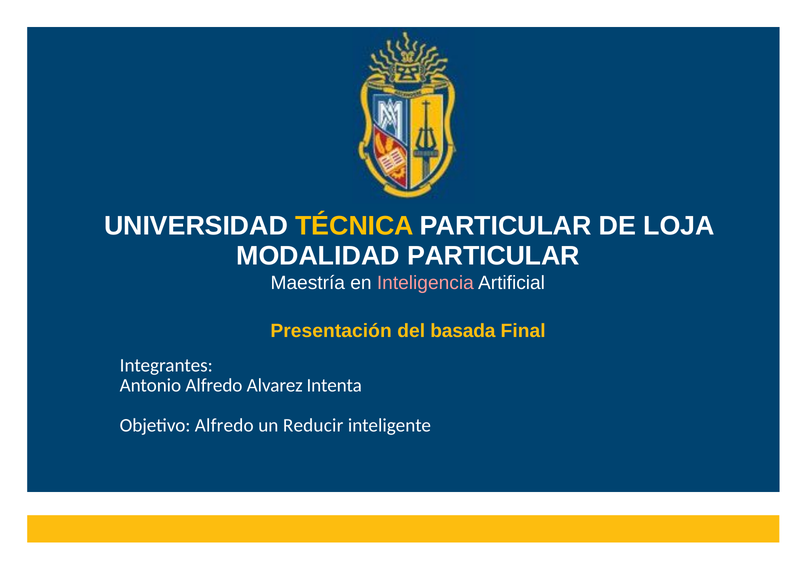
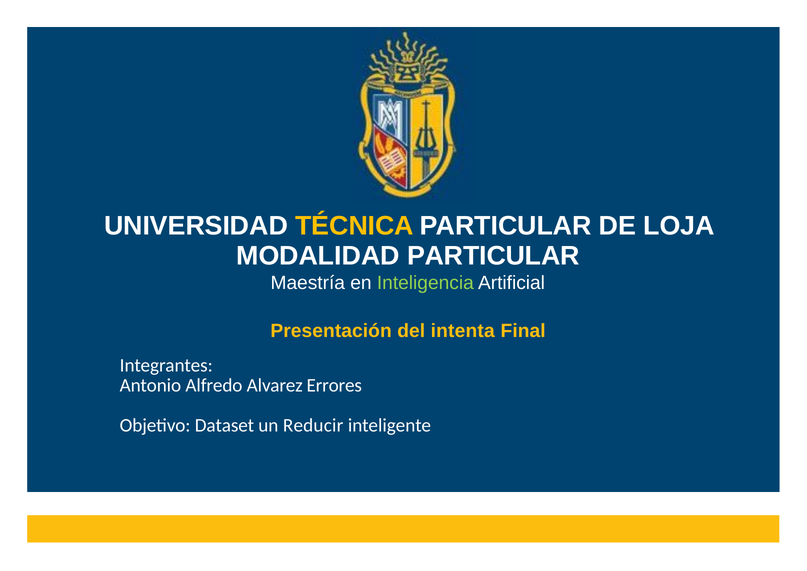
Inteligencia colour: pink -> light green (425, 283)
basada: basada -> intenta (463, 331)
Intenta: Intenta -> Errores (334, 386)
Objetivo Alfredo: Alfredo -> Dataset (224, 426)
